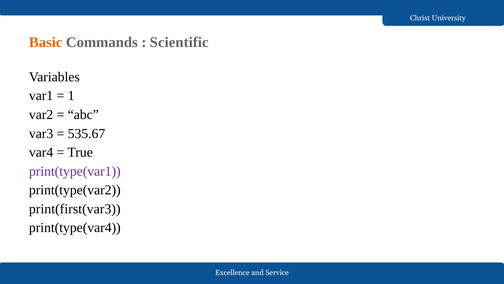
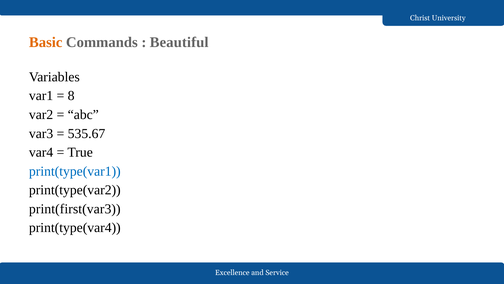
Scientific: Scientific -> Beautiful (179, 42)
1: 1 -> 8 (71, 96)
print(type(var1 colour: purple -> blue (75, 171)
